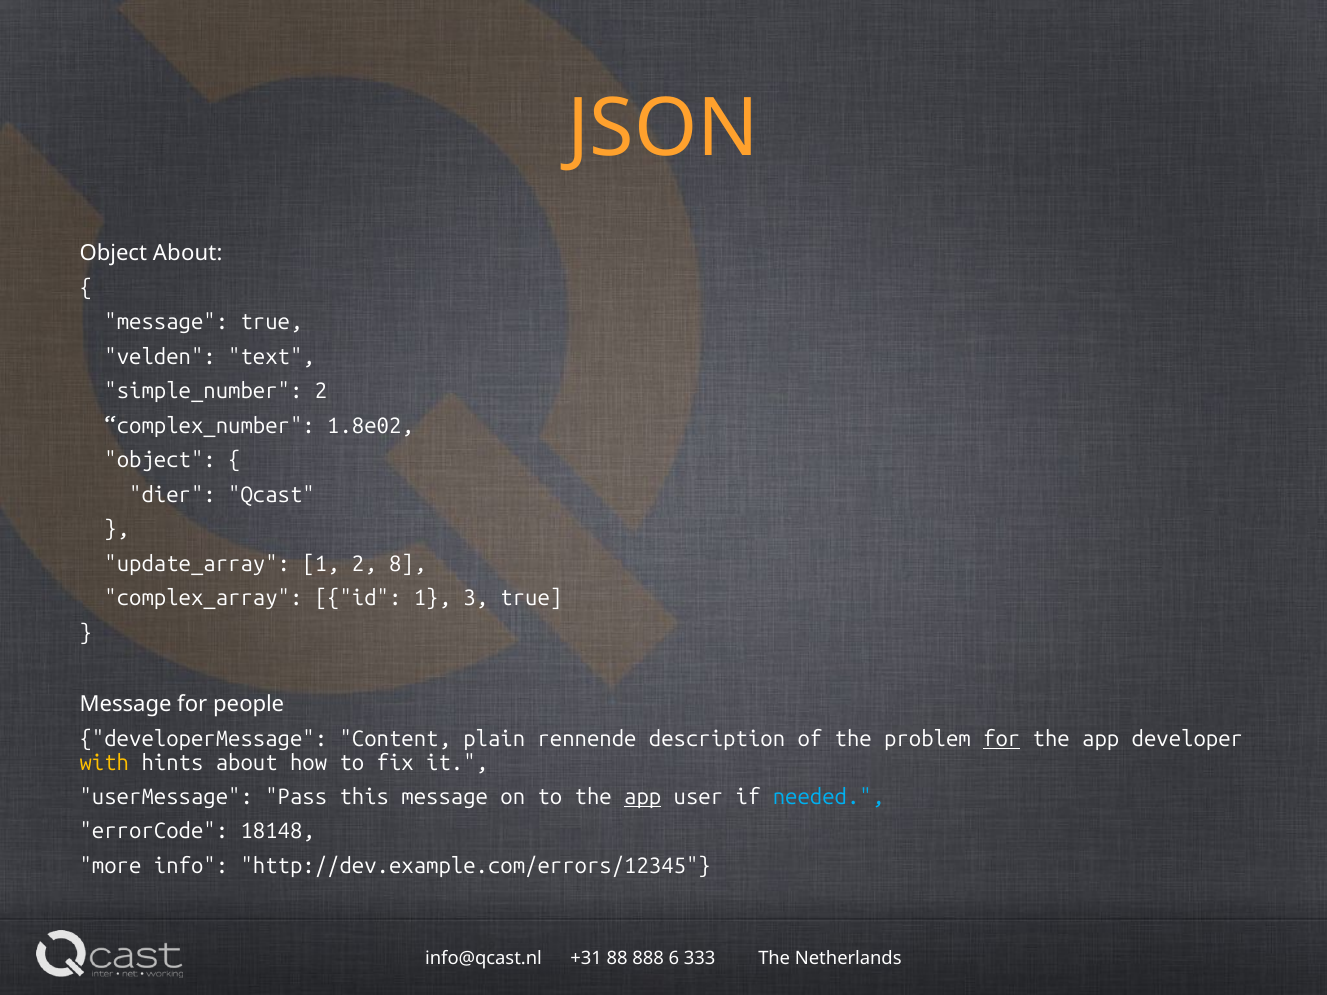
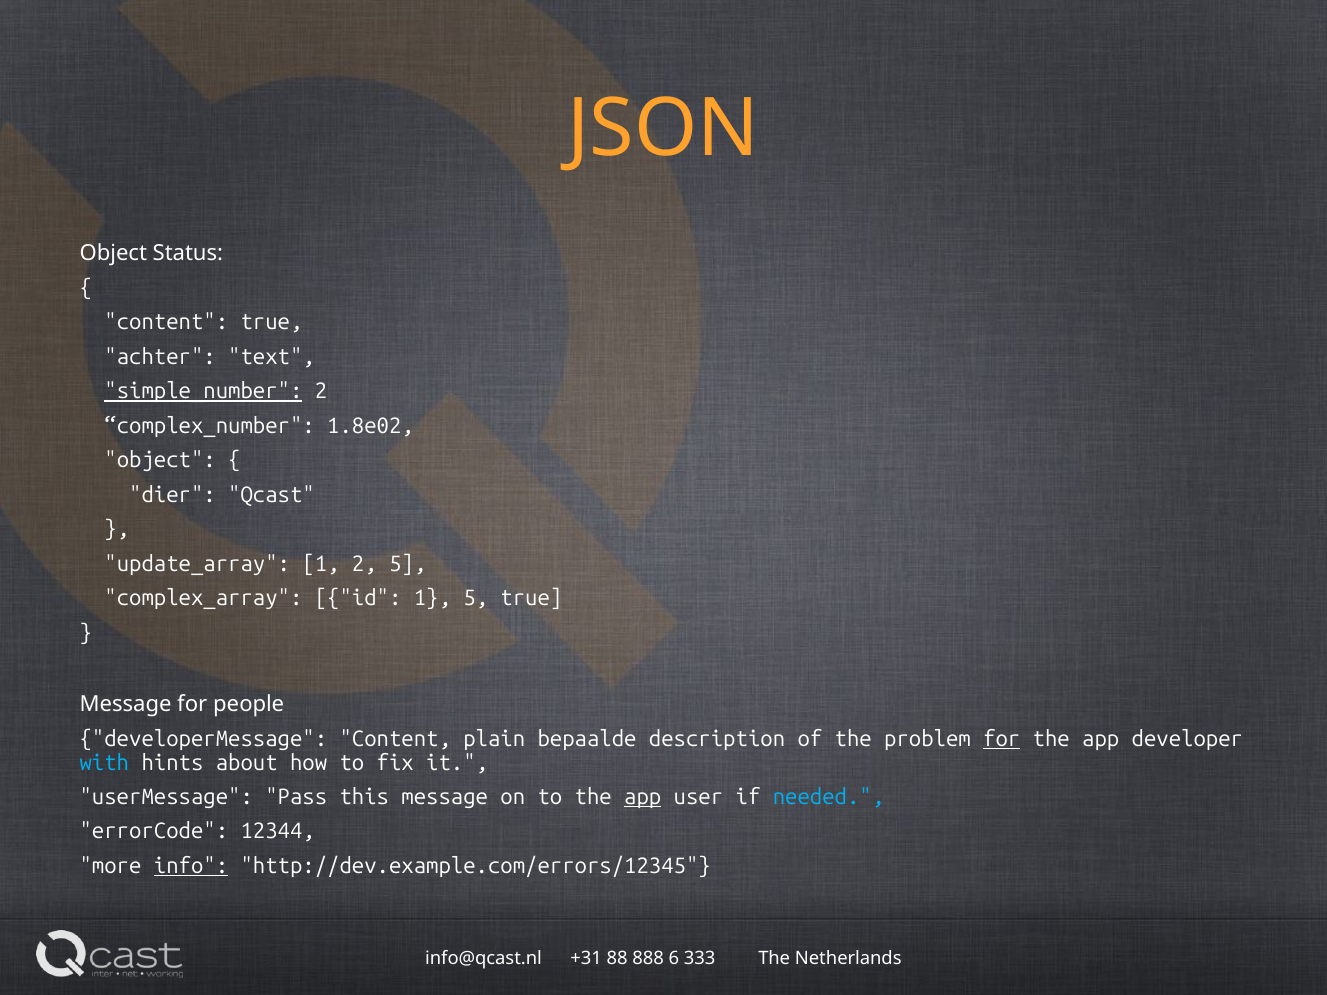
Object About: About -> Status (188, 254)
message: message -> content (166, 323)
velden: velden -> achter (160, 357)
simple_number underline: none -> present (203, 392)
2 8: 8 -> 5 (408, 564)
1 3: 3 -> 5 (476, 598)
rennende: rennende -> bepaalde (587, 739)
with colour: yellow -> light blue (104, 763)
18148: 18148 -> 12344 (278, 832)
info underline: none -> present (191, 866)
